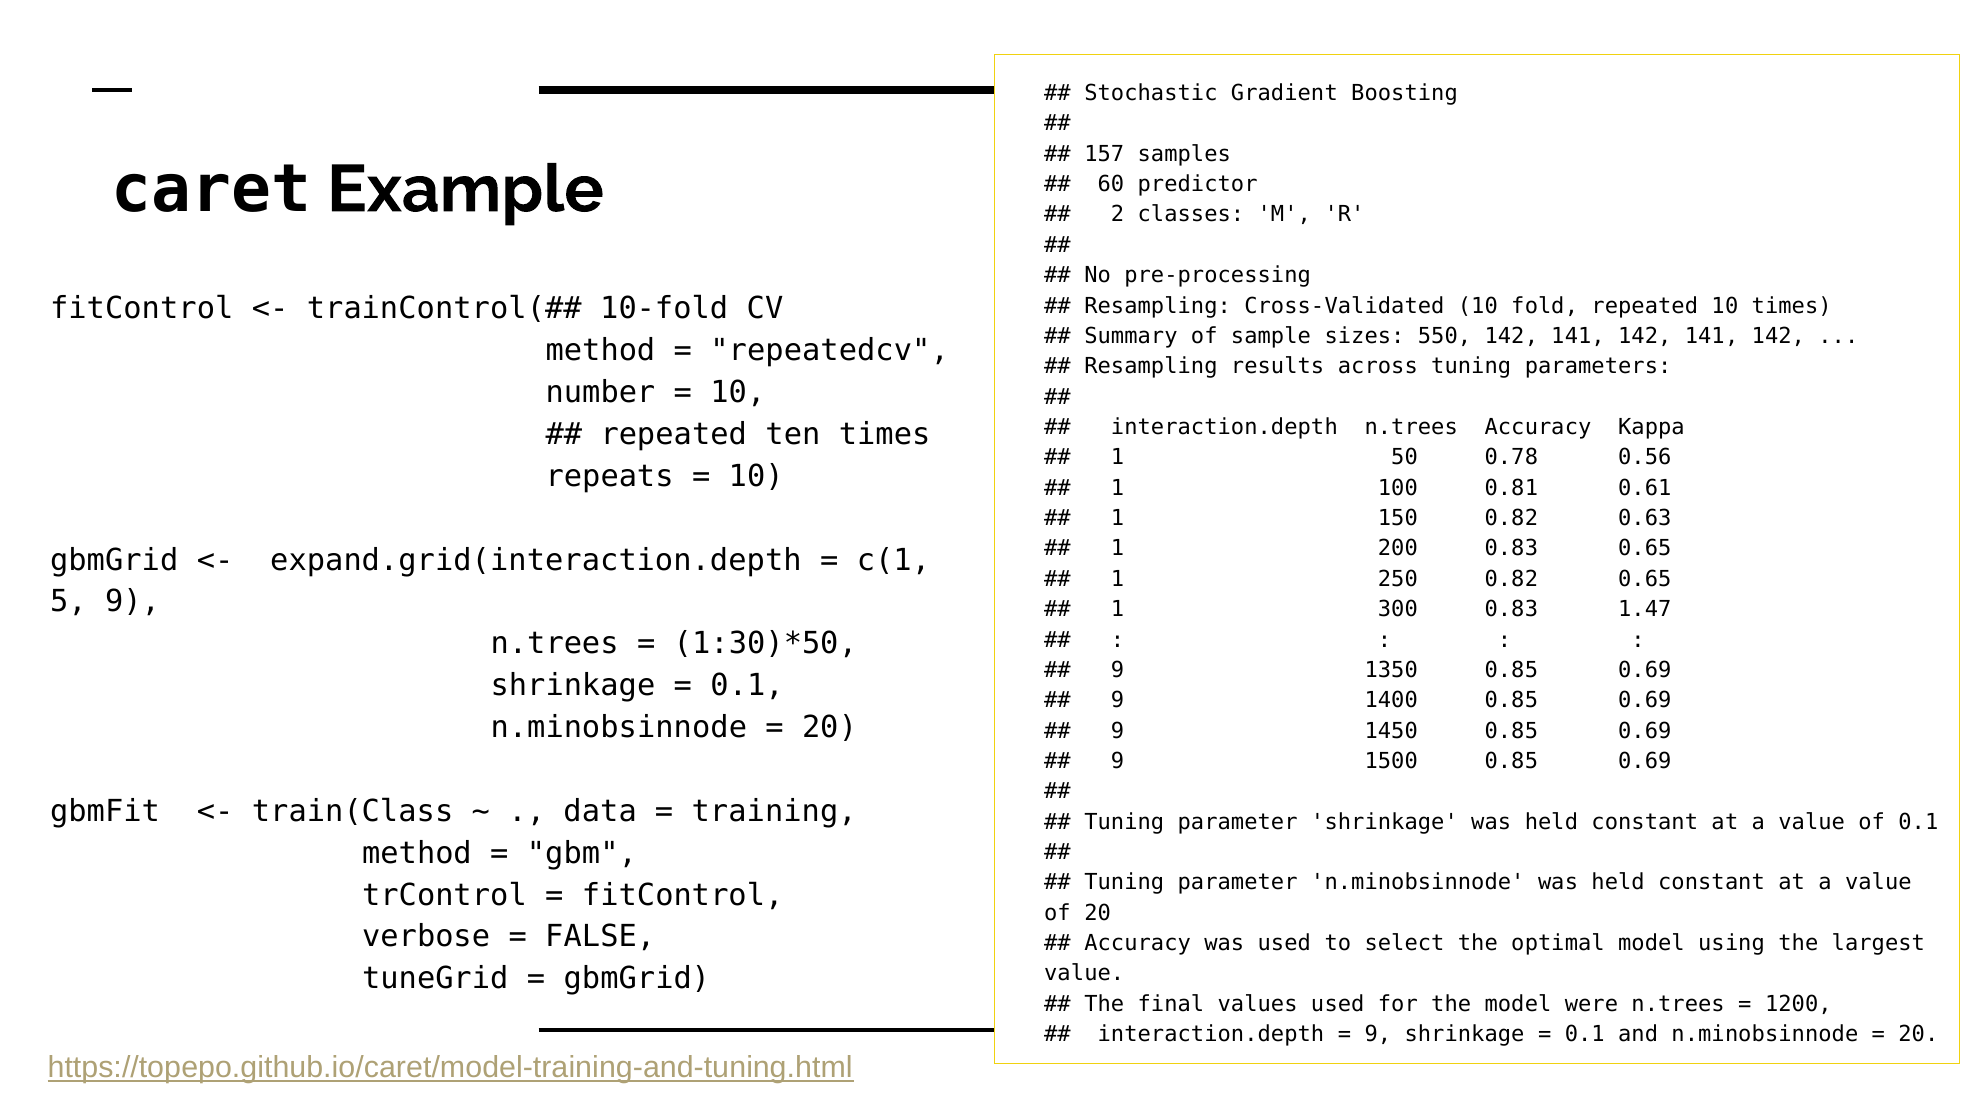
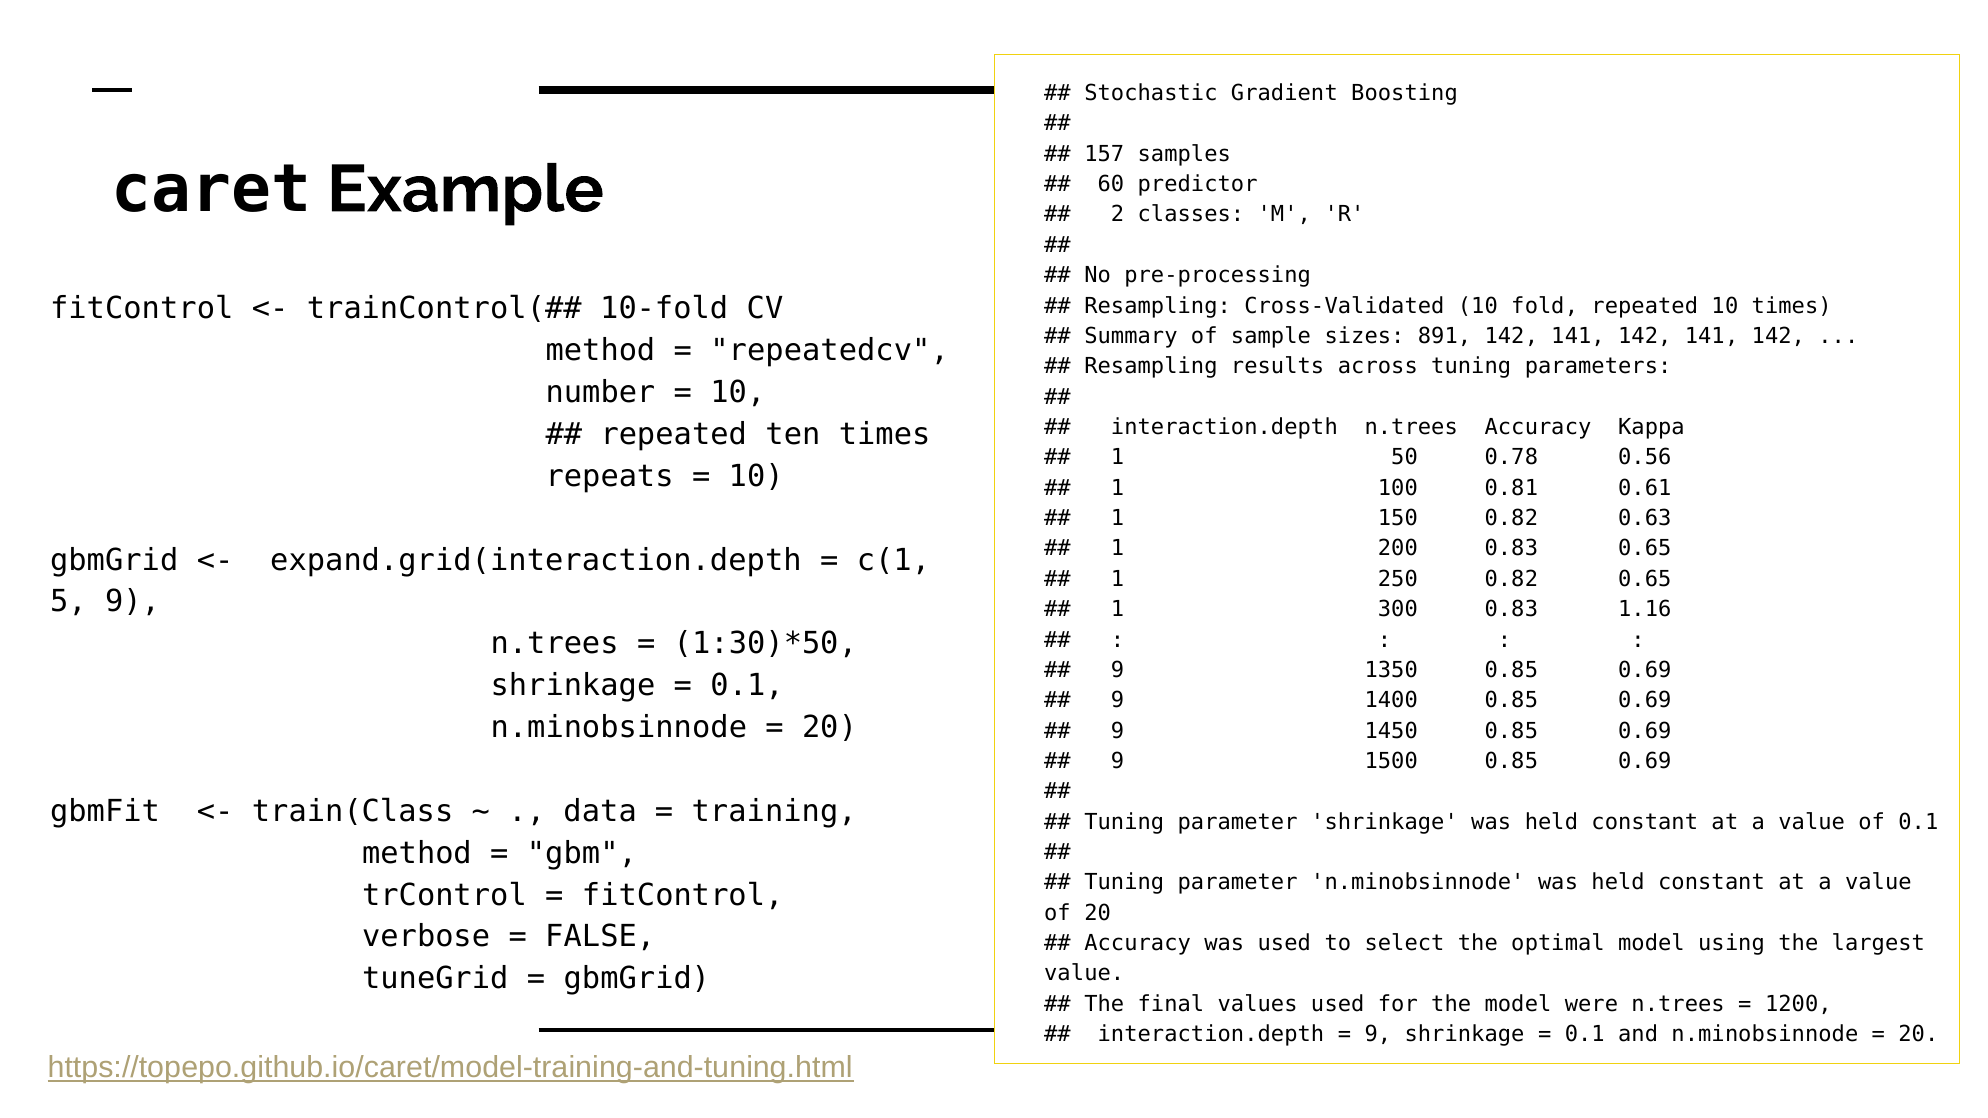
550: 550 -> 891 (1445, 336)
1.47: 1.47 -> 1.16 (1645, 610)
